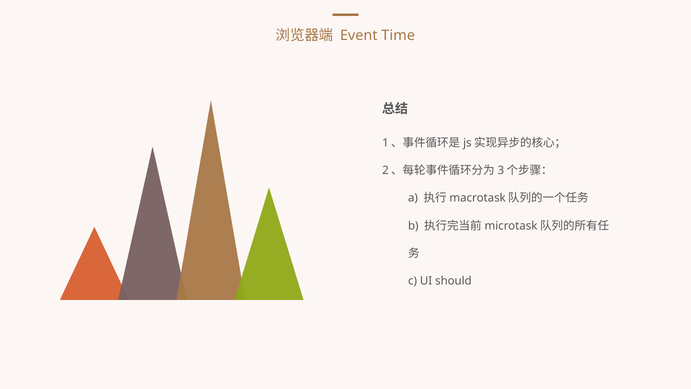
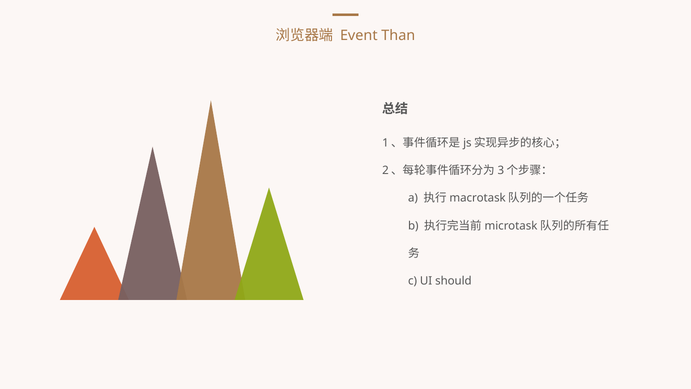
Time: Time -> Than (398, 35)
